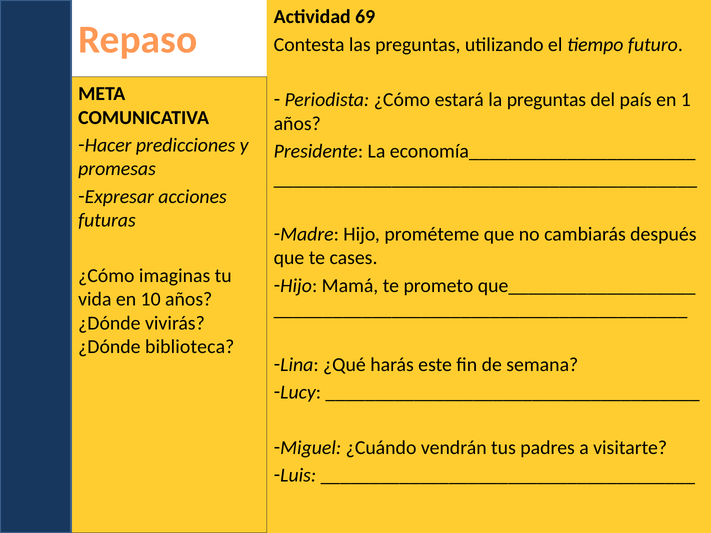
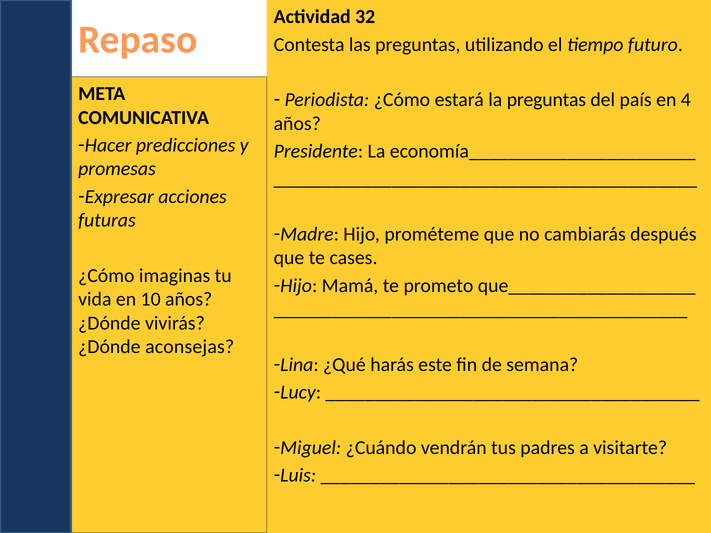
69: 69 -> 32 (365, 17)
1: 1 -> 4 (686, 100)
biblioteca: biblioteca -> aconsejas (190, 347)
